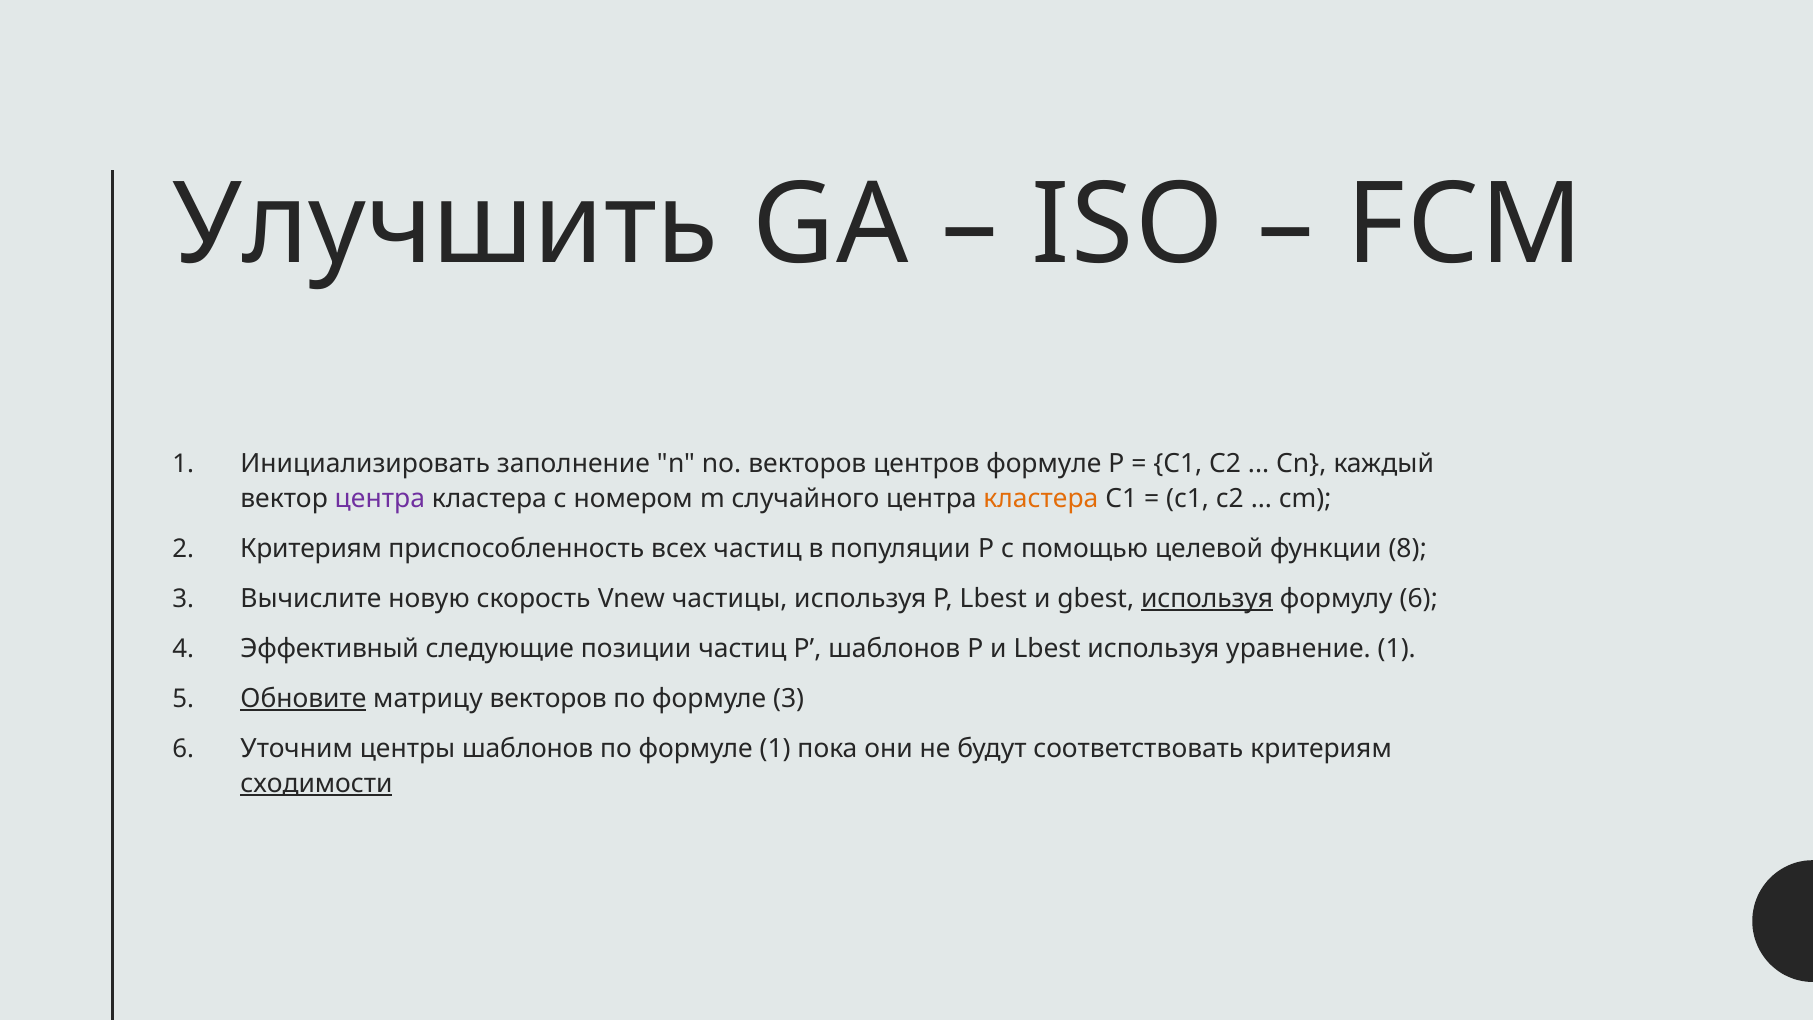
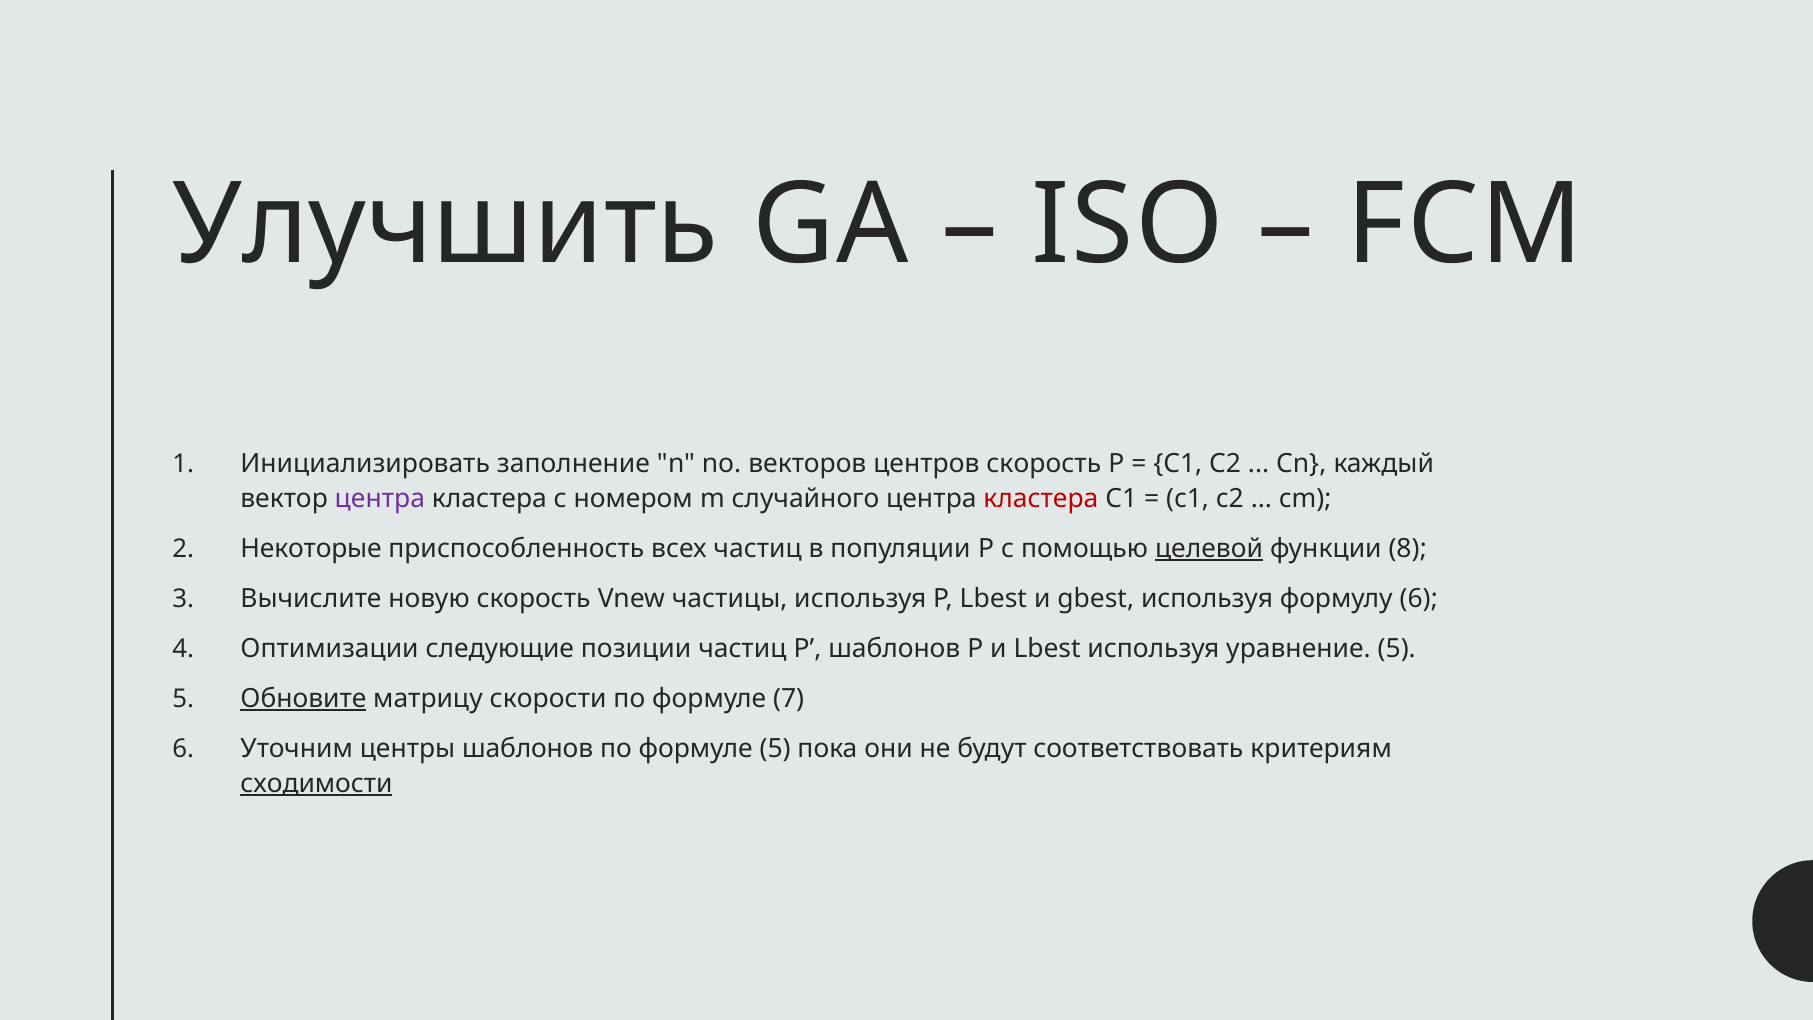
центров формуле: формуле -> скорость (1044, 464)
кластера colour: orange -> red (1041, 499)
2 Критериям: Критериям -> Некоторые (311, 549)
целевой underline: none -> present (1209, 549)
используя underline: present -> none (1207, 599)
Эффективный: Эффективный -> Оптимизации (330, 649)
уравнение 1: 1 -> 5 (1397, 649)
матрицу векторов: векторов -> скорости (548, 699)
формуле 3: 3 -> 7 (789, 699)
формуле 1: 1 -> 5 (775, 749)
